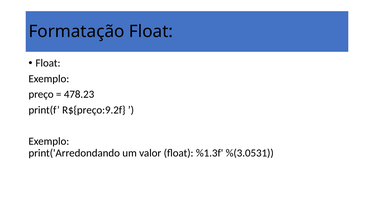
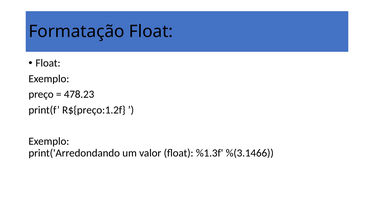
R${preço:9.2f: R${preço:9.2f -> R${preço:1.2f (94, 110)
%(3.0531: %(3.0531 -> %(3.1466 (250, 153)
